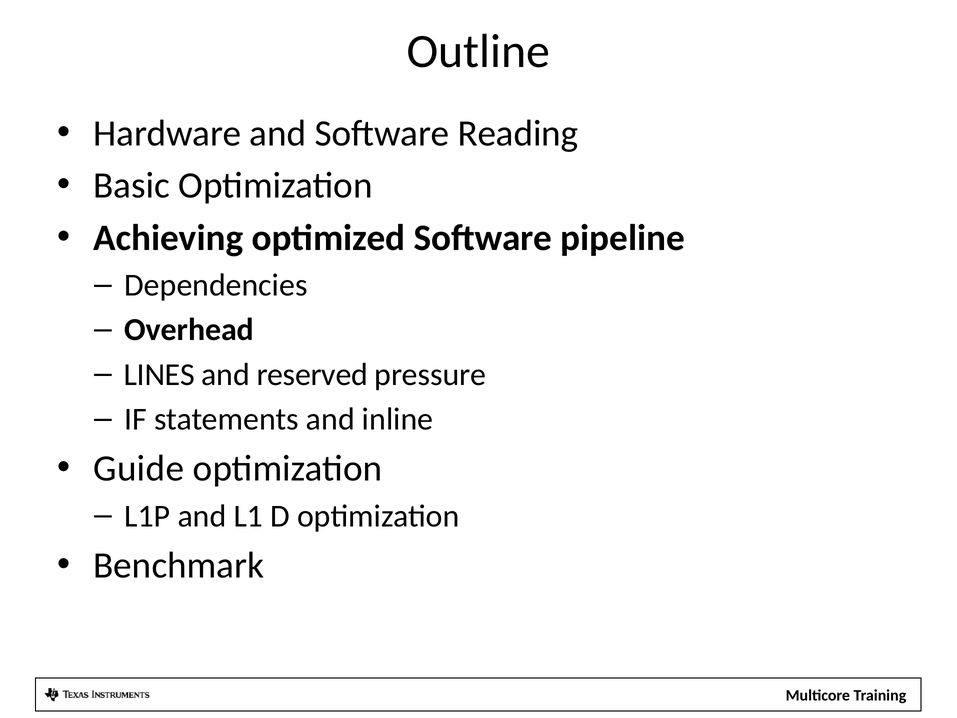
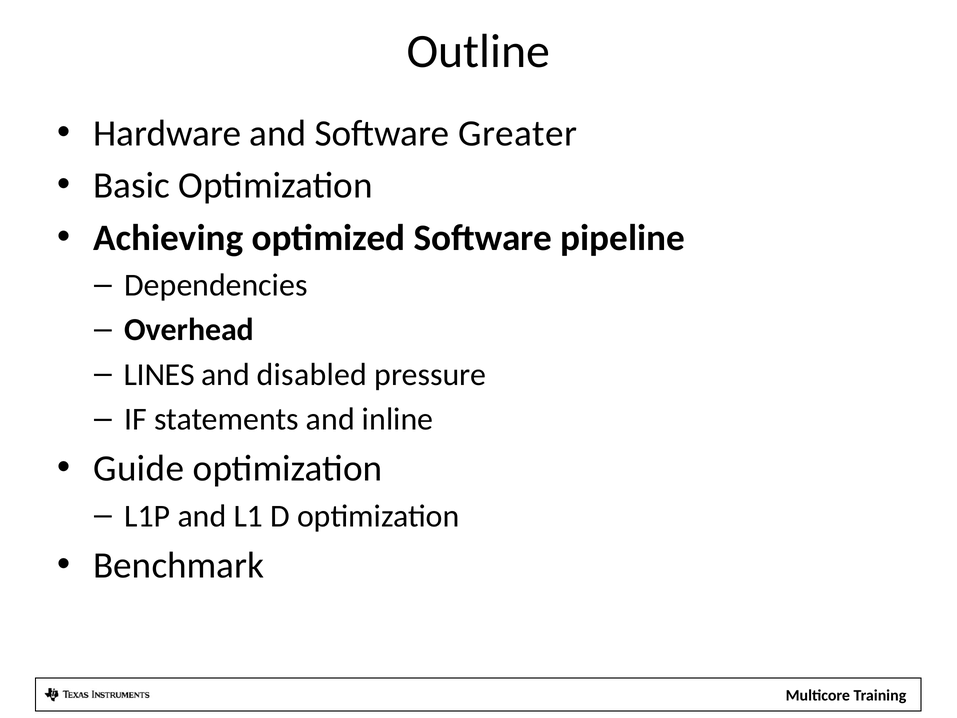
Reading: Reading -> Greater (518, 133)
reserved: reserved -> disabled (312, 374)
